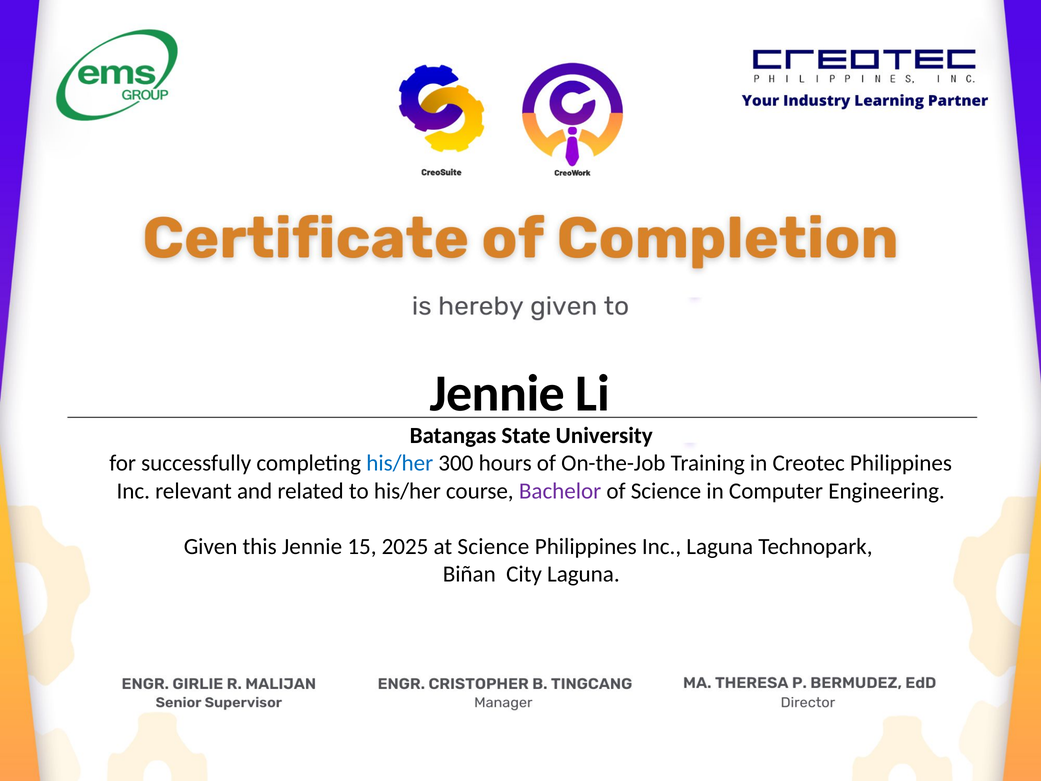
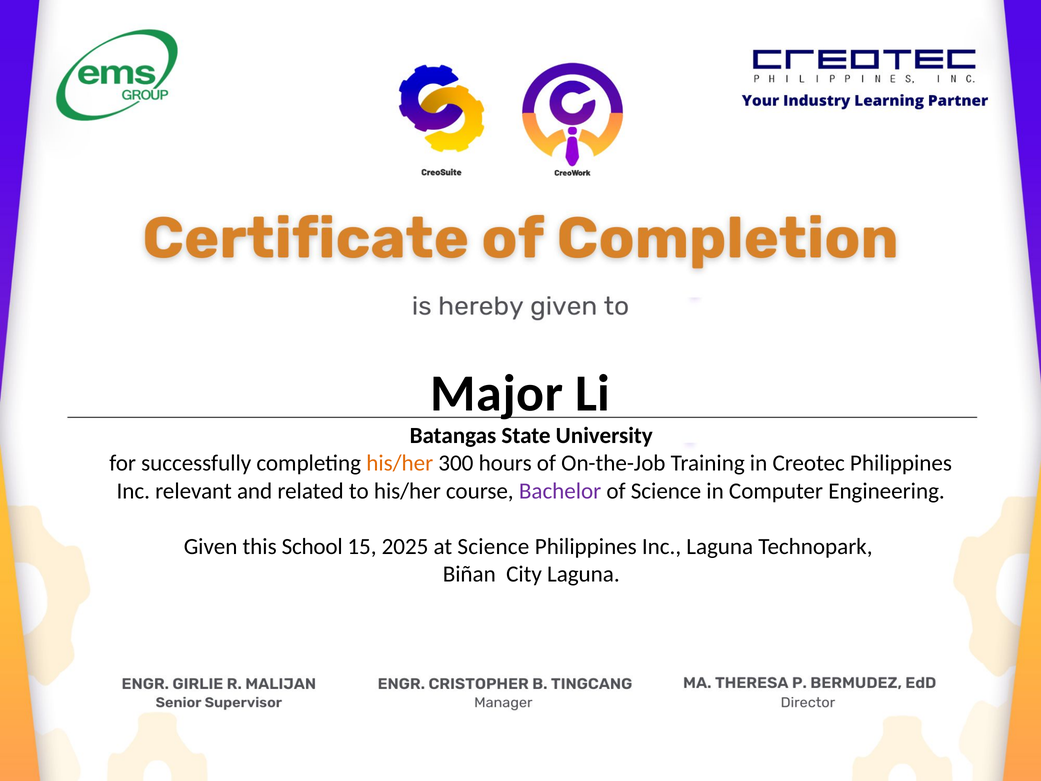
Jennie: Jennie -> Major (497, 394)
his/her colour: blue -> orange (400, 463)
this Jennie: Jennie -> School (312, 546)
